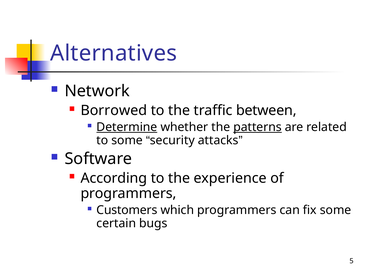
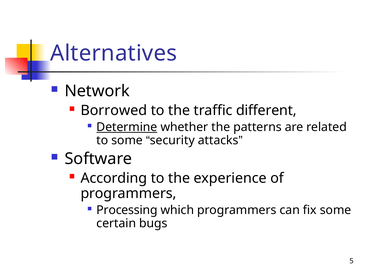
between: between -> different (266, 110)
patterns underline: present -> none (257, 127)
Customers: Customers -> Processing (127, 210)
